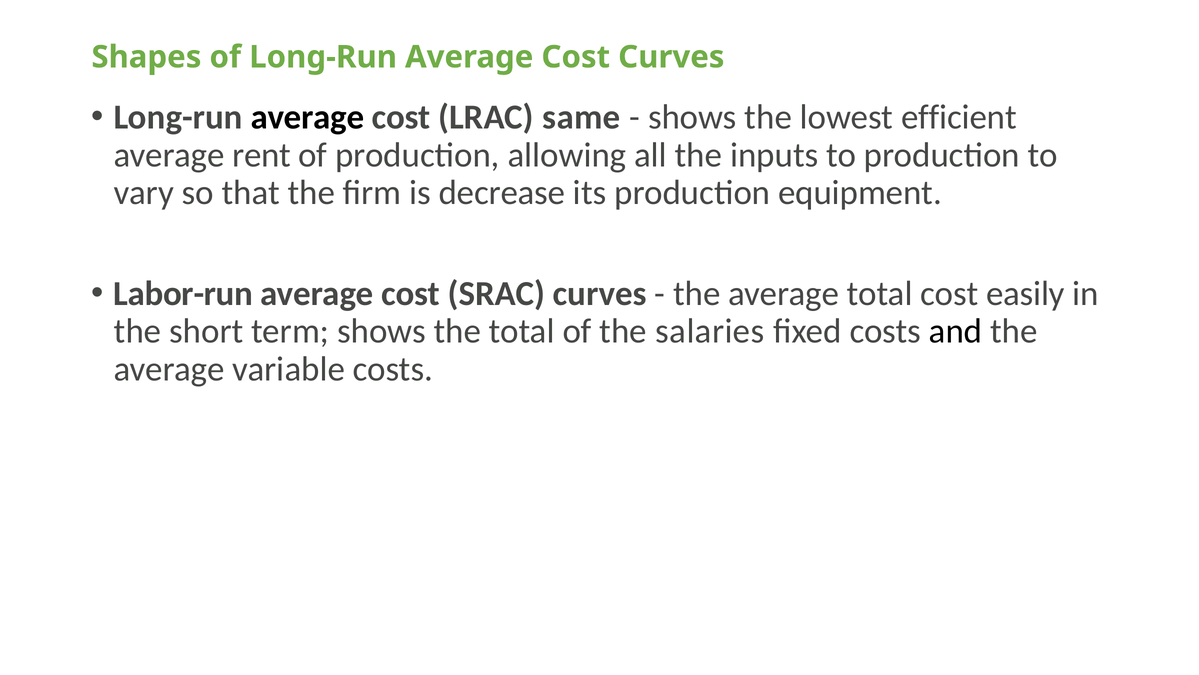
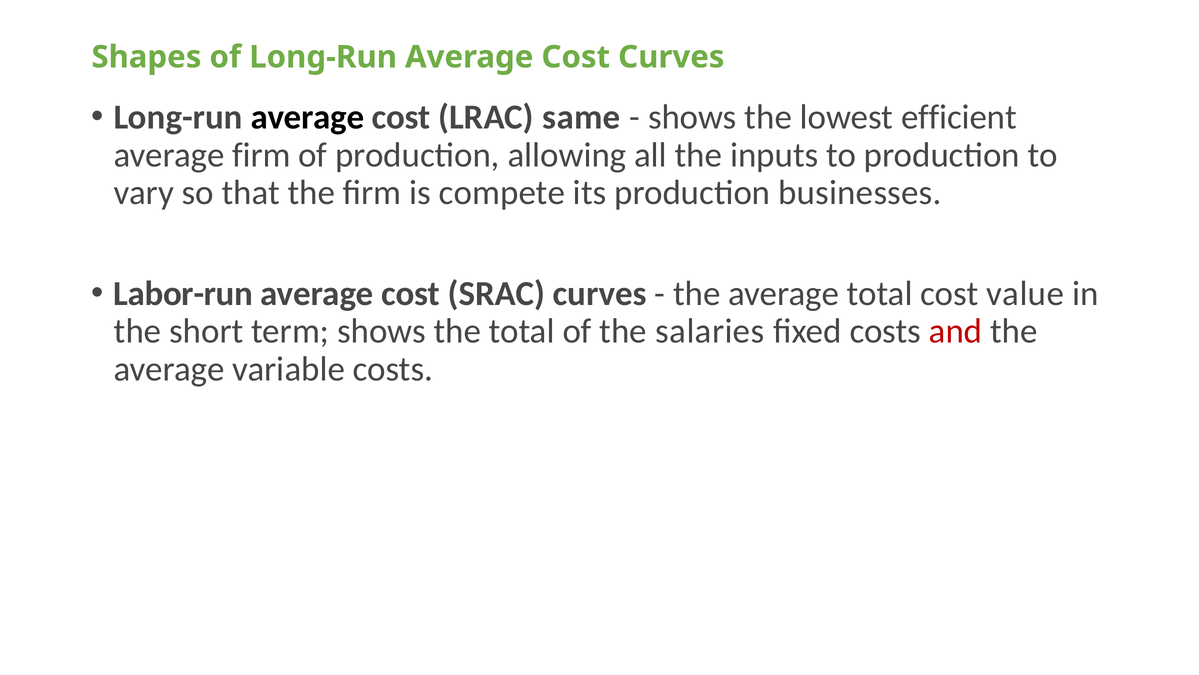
average rent: rent -> firm (261, 155)
decrease: decrease -> compete (502, 193)
equipment: equipment -> businesses (860, 193)
easily: easily -> value (1025, 293)
and colour: black -> red (956, 331)
